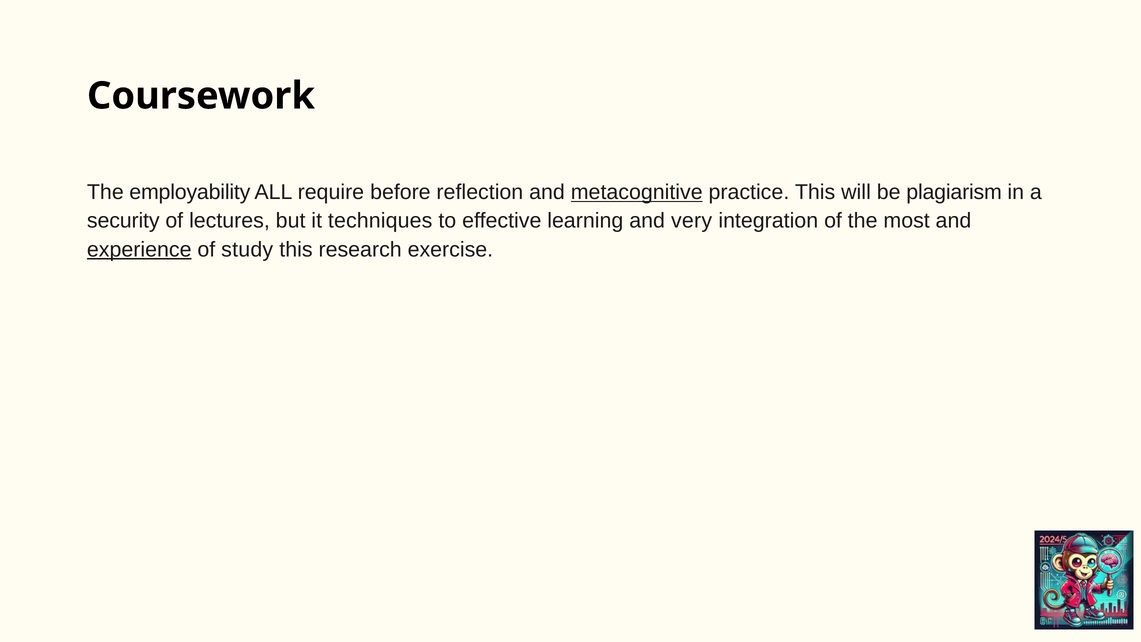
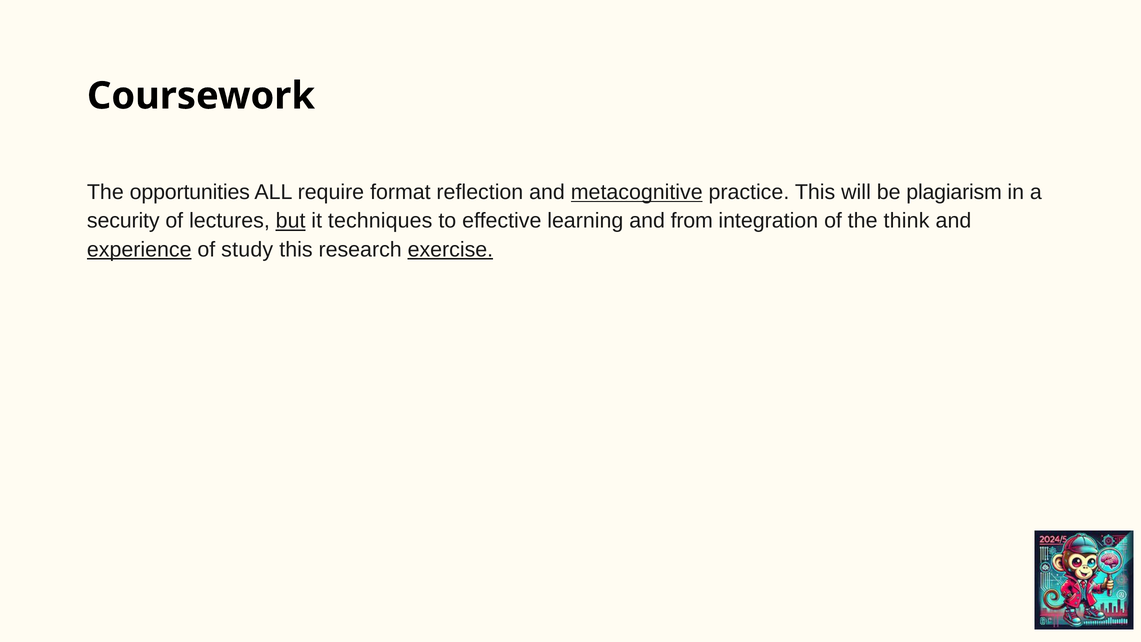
employability: employability -> opportunities (190, 192)
before: before -> format (400, 192)
but underline: none -> present (291, 221)
very: very -> from (692, 221)
most: most -> think (907, 221)
exercise underline: none -> present (450, 249)
